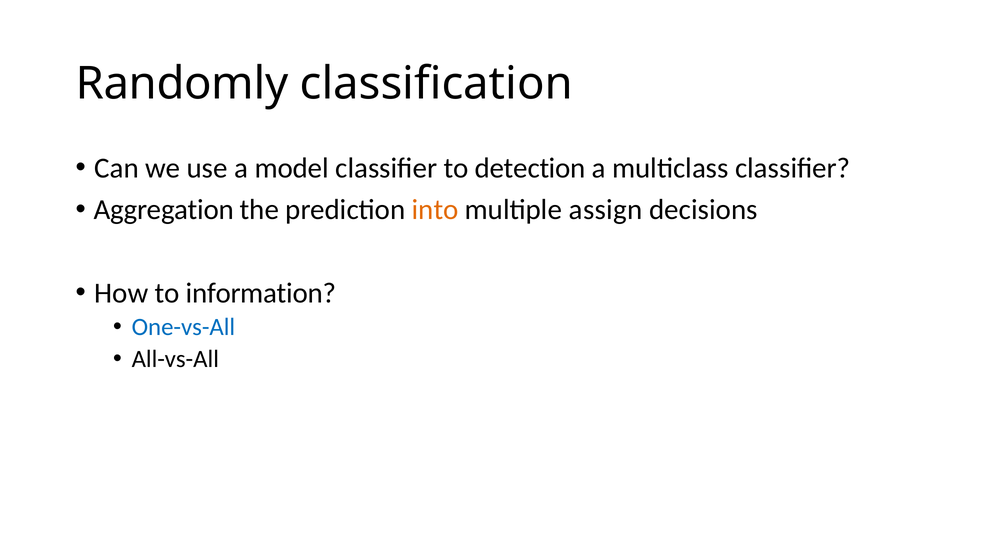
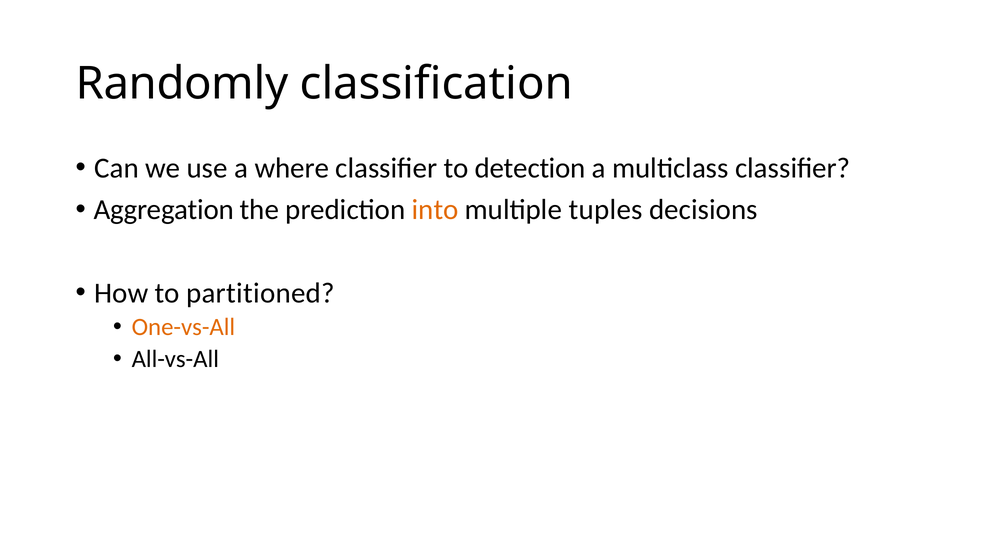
model: model -> where (292, 168)
assign: assign -> tuples (606, 210)
information: information -> partitioned (261, 293)
One-vs-All colour: blue -> orange (183, 327)
